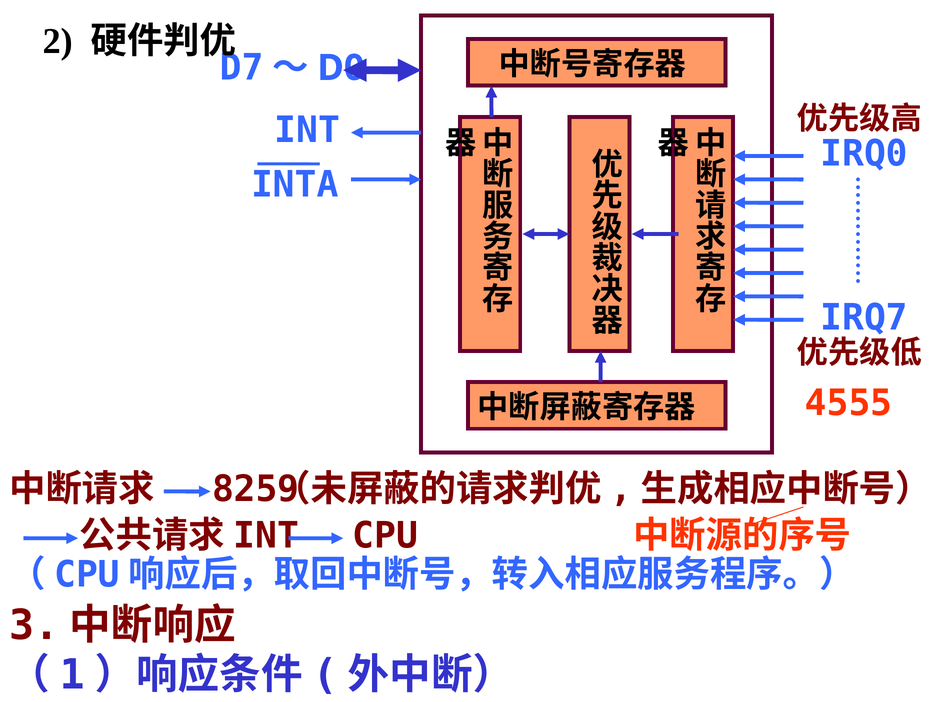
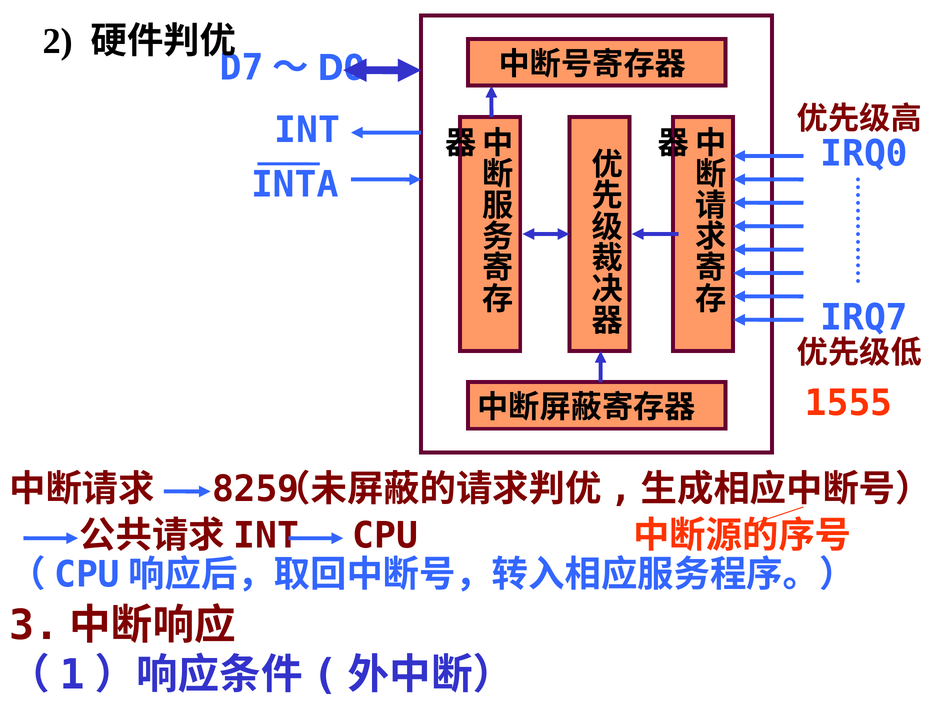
4555: 4555 -> 1555 (849, 403)
